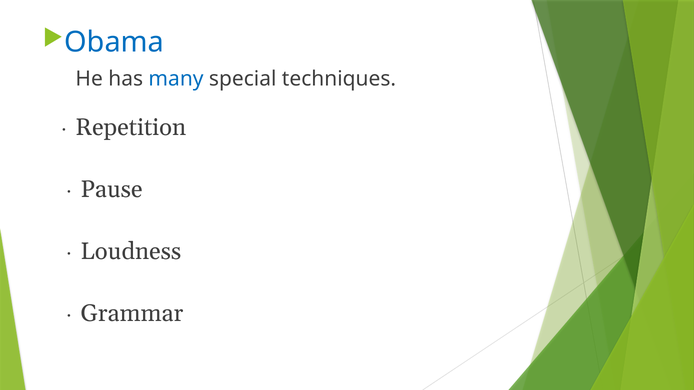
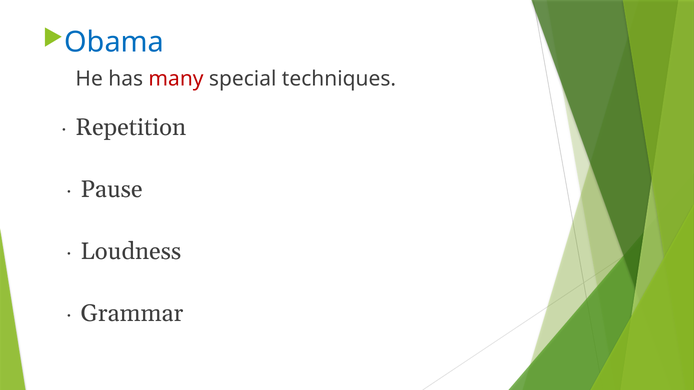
many colour: blue -> red (176, 79)
